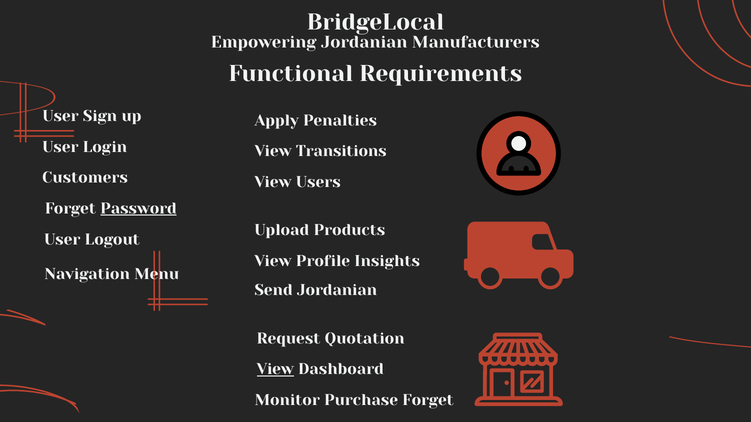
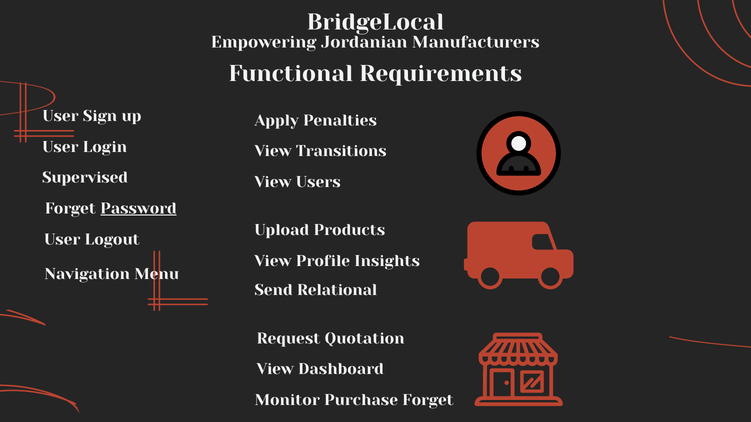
Customers: Customers -> Supervised (85, 178)
Send Jordanian: Jordanian -> Relational (337, 290)
View underline: present -> none (275, 370)
